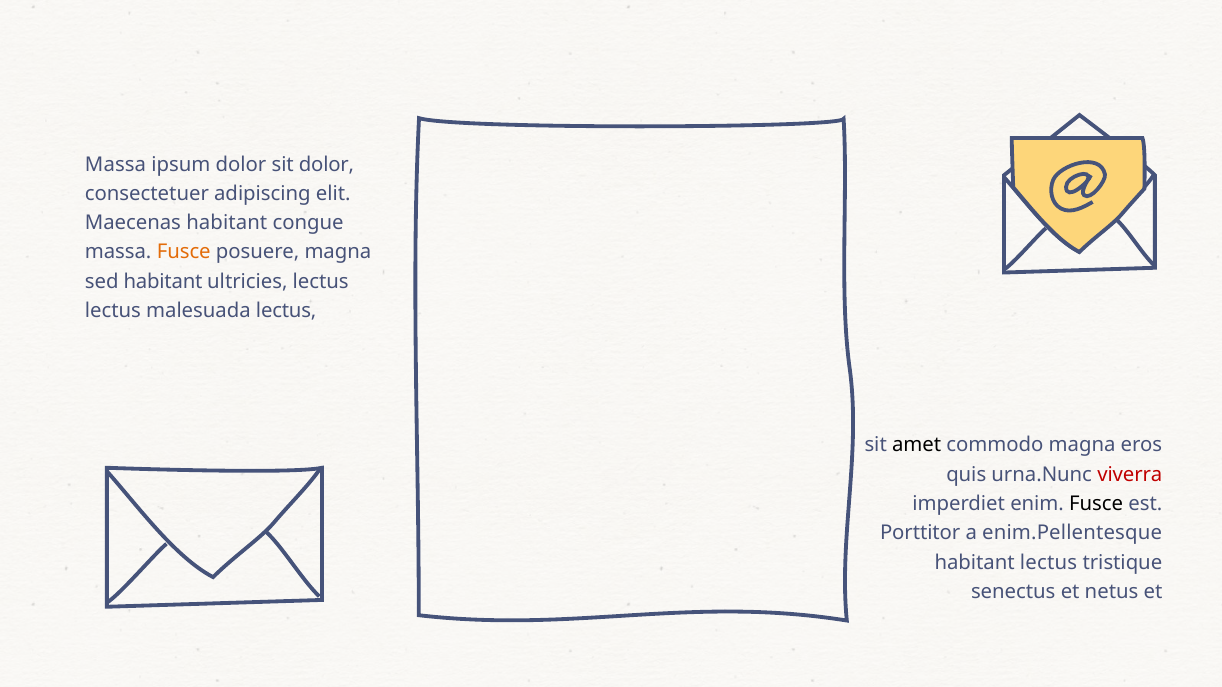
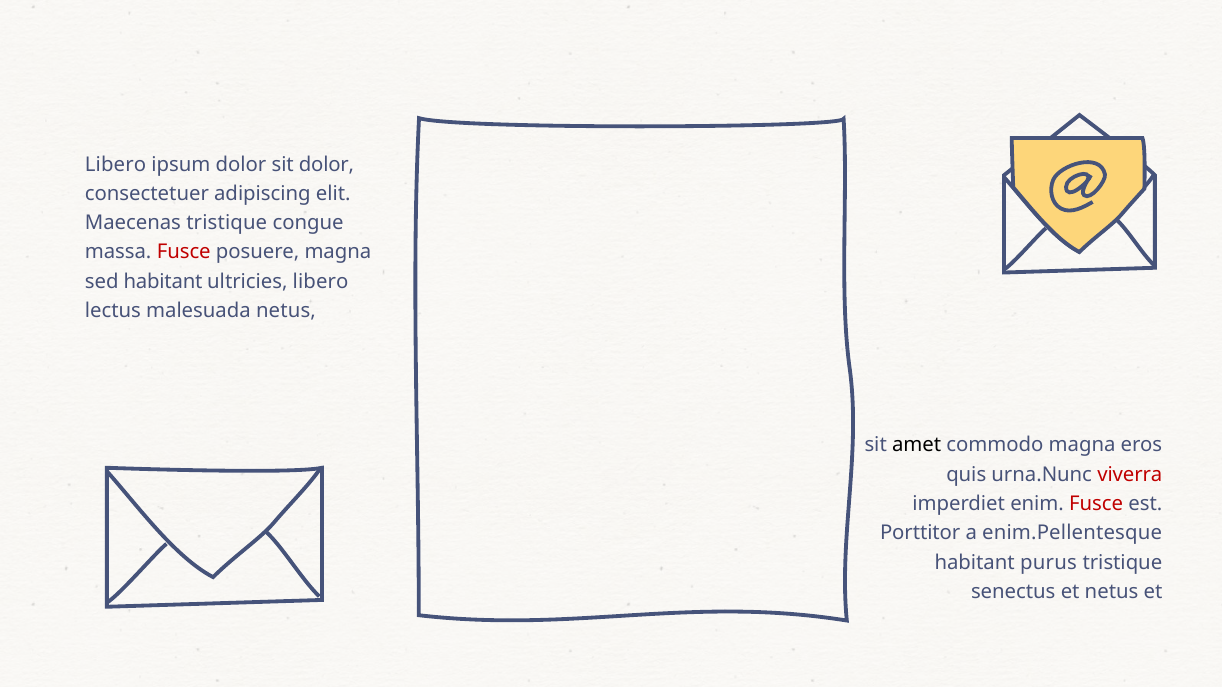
Massa: Massa -> Libero (116, 164)
Maecenas habitant: habitant -> tristique (227, 223)
Fusce colour: orange -> red (184, 252)
ultricies lectus: lectus -> libero (321, 282)
malesuada lectus: lectus -> netus (286, 311)
Fusce colour: black -> red (1096, 504)
habitant lectus: lectus -> purus (1049, 563)
